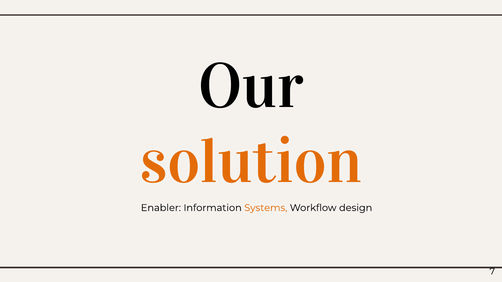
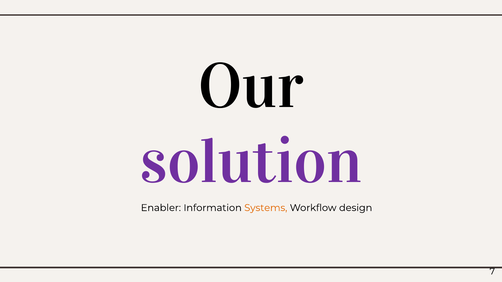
solution colour: orange -> purple (251, 162)
